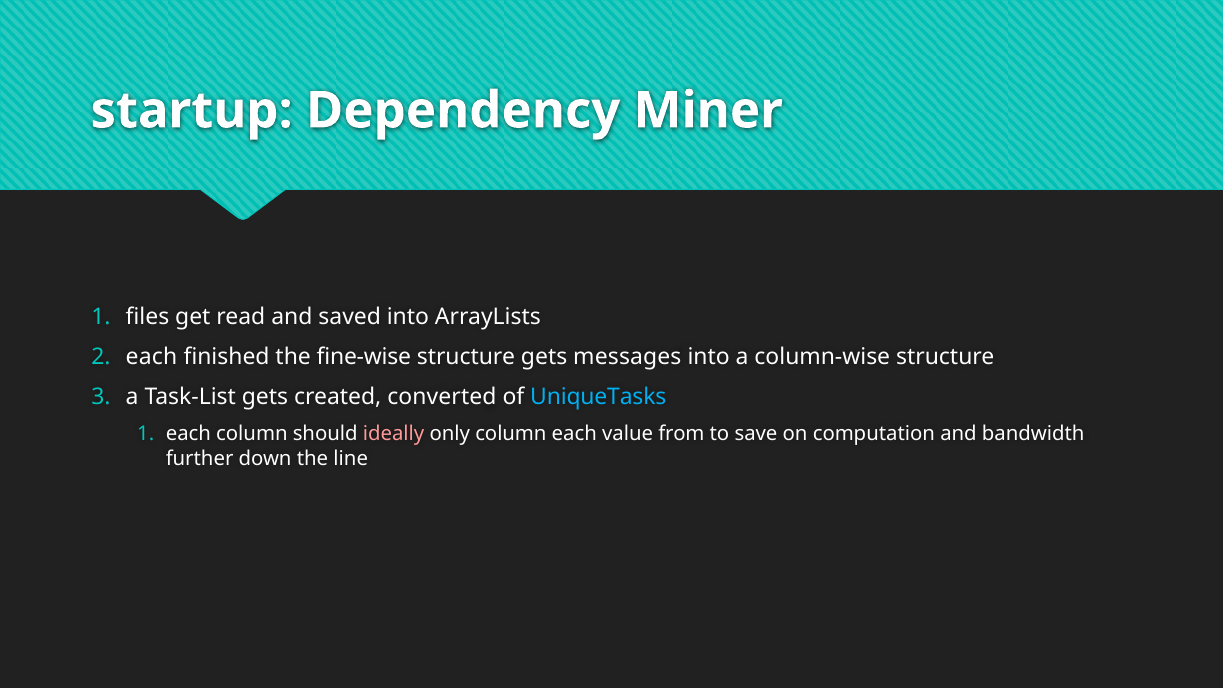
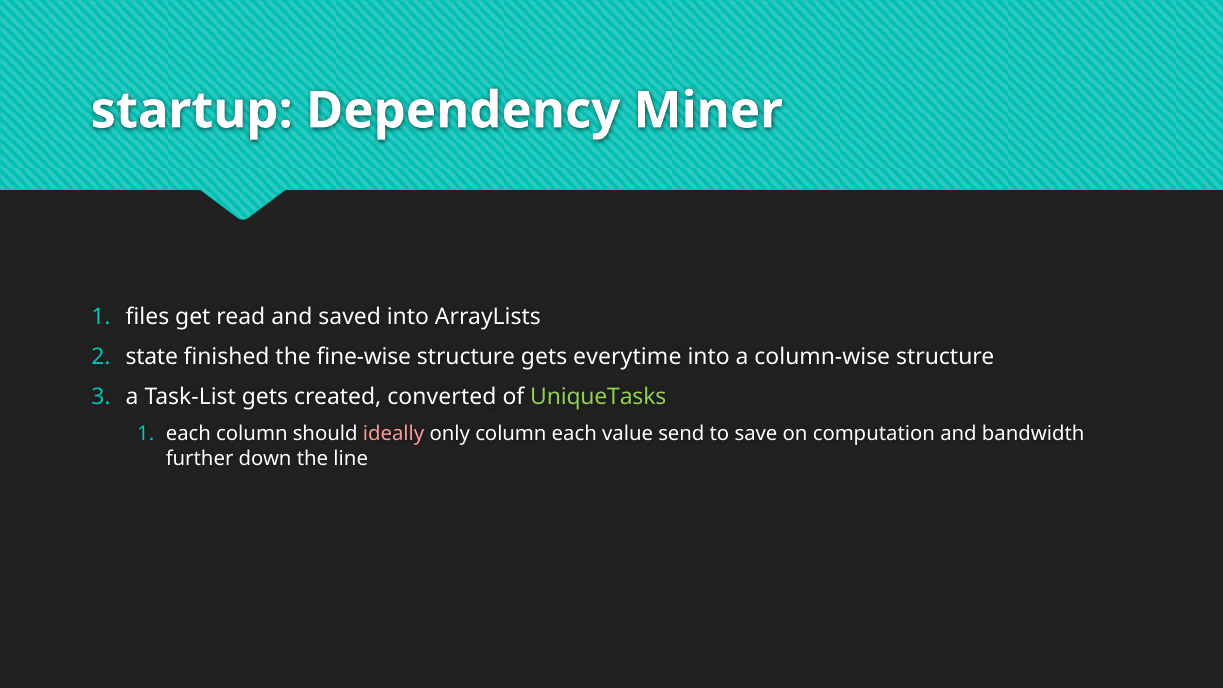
each: each -> state (152, 357)
messages: messages -> everytime (627, 357)
UniqueTasks colour: light blue -> light green (598, 396)
from: from -> send (681, 434)
